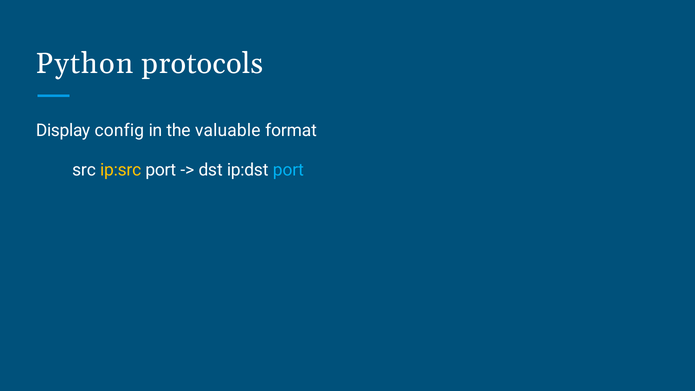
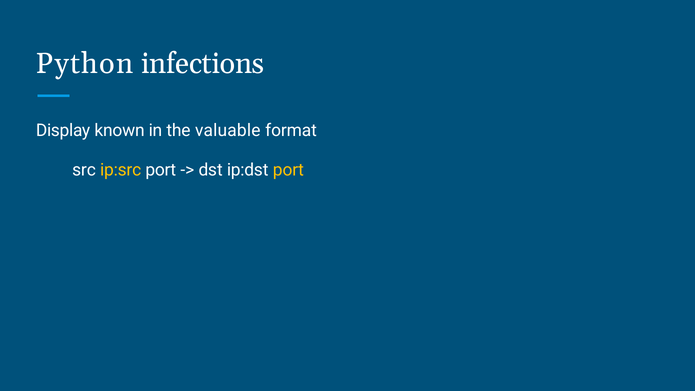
protocols: protocols -> infections (203, 64)
config: config -> known (120, 131)
port colour: light blue -> yellow (288, 170)
